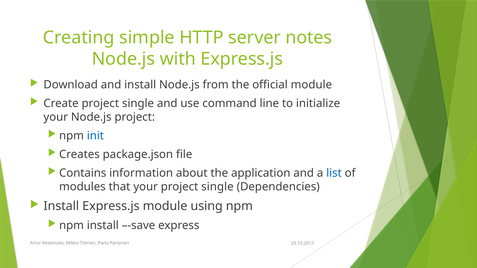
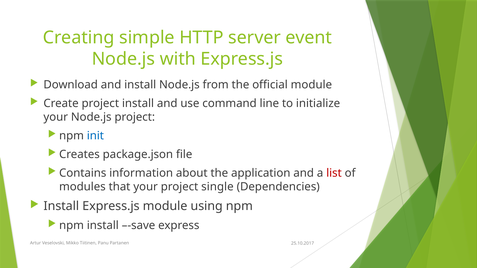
notes: notes -> event (309, 38)
Create project single: single -> install (138, 104)
list colour: blue -> red (334, 173)
